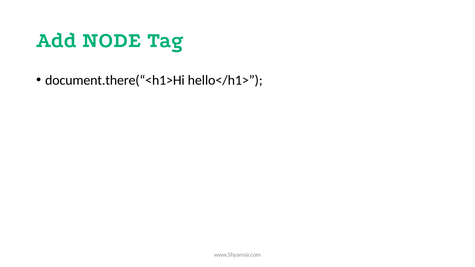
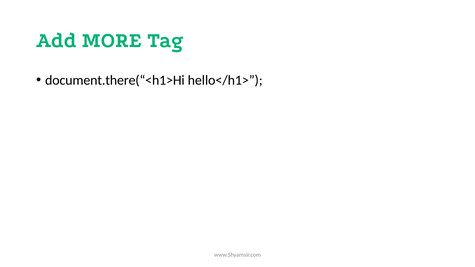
NODE: NODE -> MORE (112, 40)
